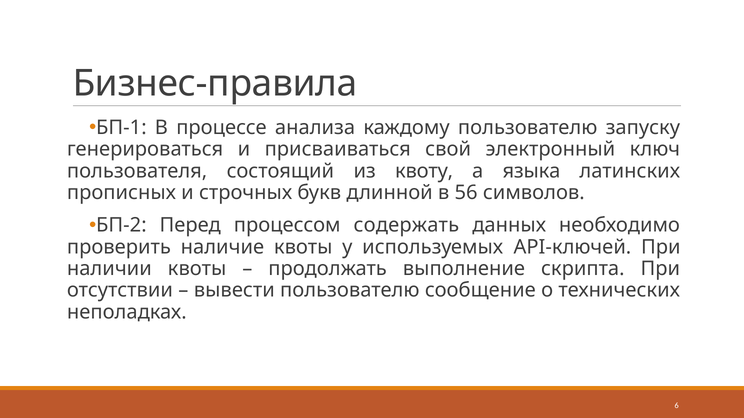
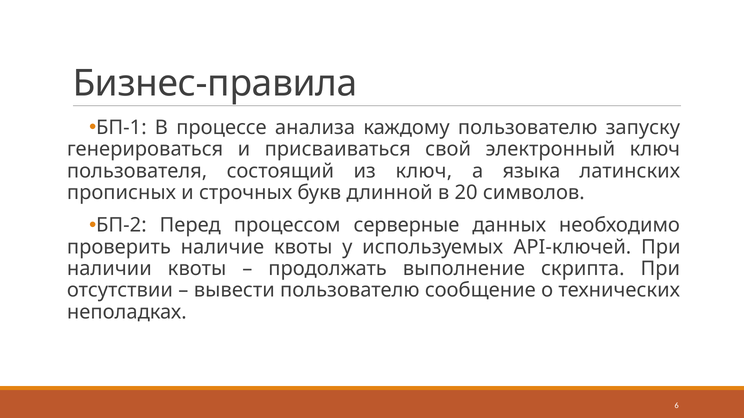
из квоту: квоту -> ключ (424, 171)
56: 56 -> 20 (466, 193)
содержать: содержать -> серверные (406, 225)
